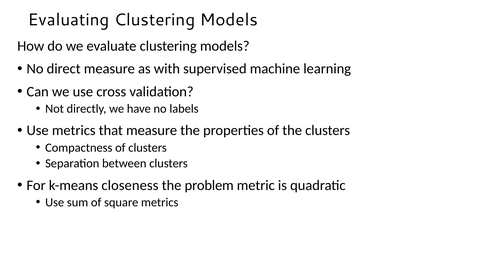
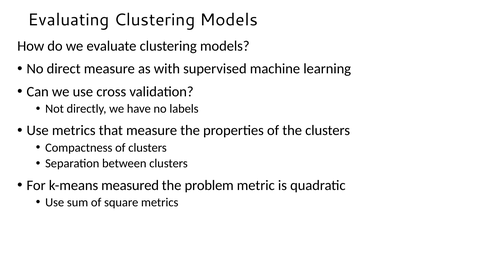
closeness: closeness -> measured (130, 185)
